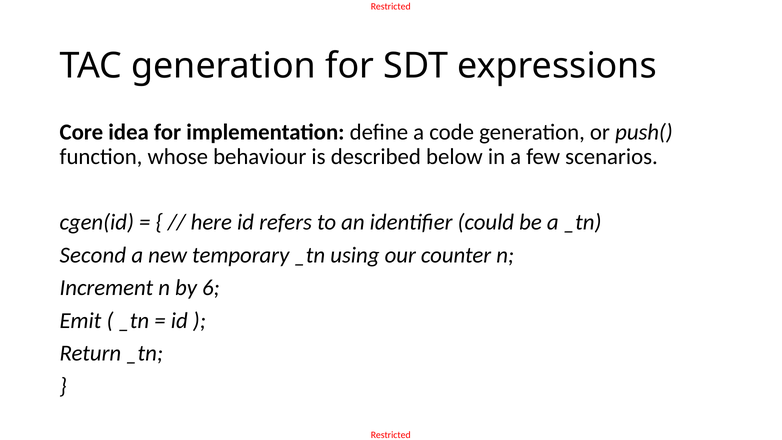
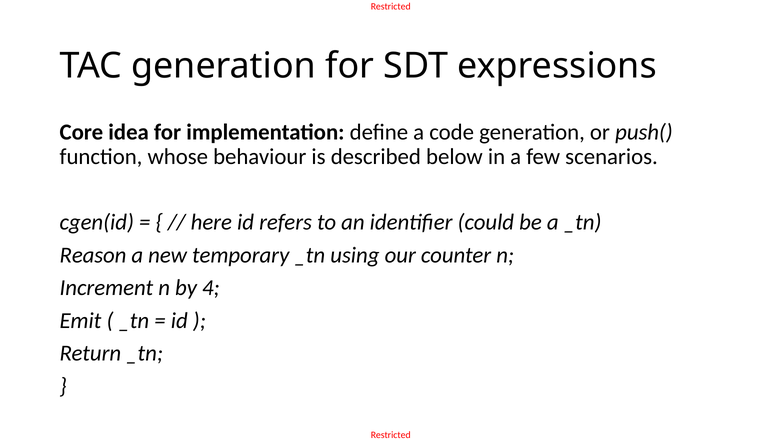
Second: Second -> Reason (93, 255)
6: 6 -> 4 (211, 288)
